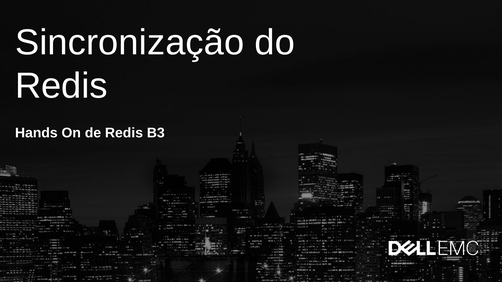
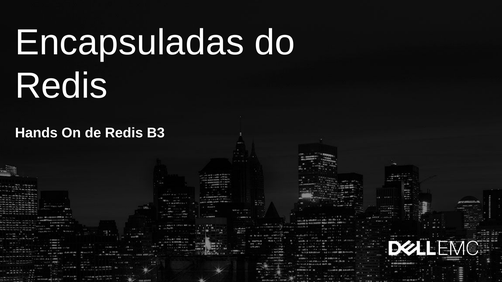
Sincronização: Sincronização -> Encapsuladas (130, 43)
